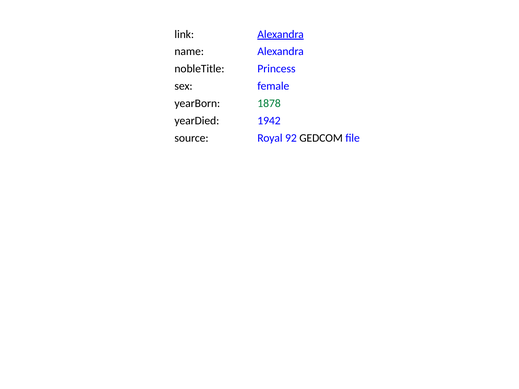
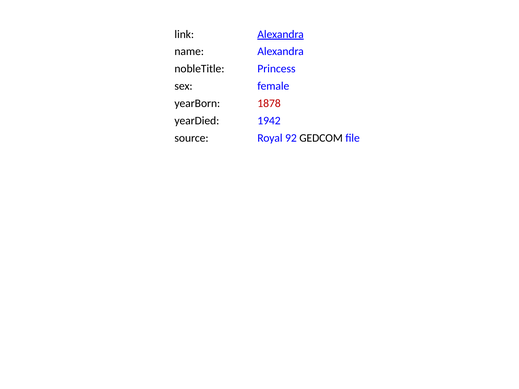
1878 colour: green -> red (269, 103)
